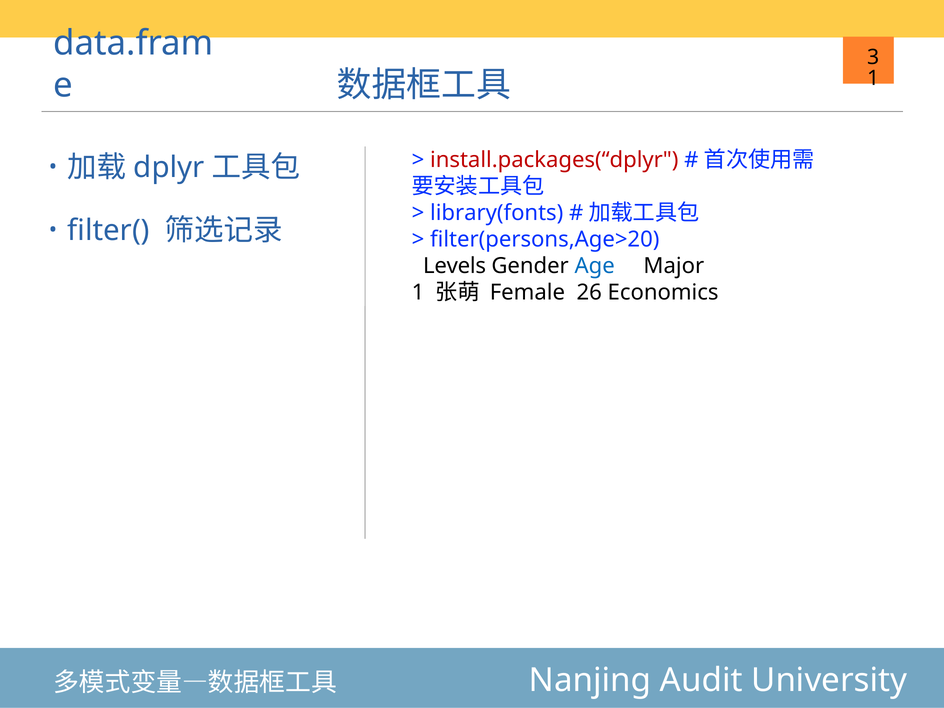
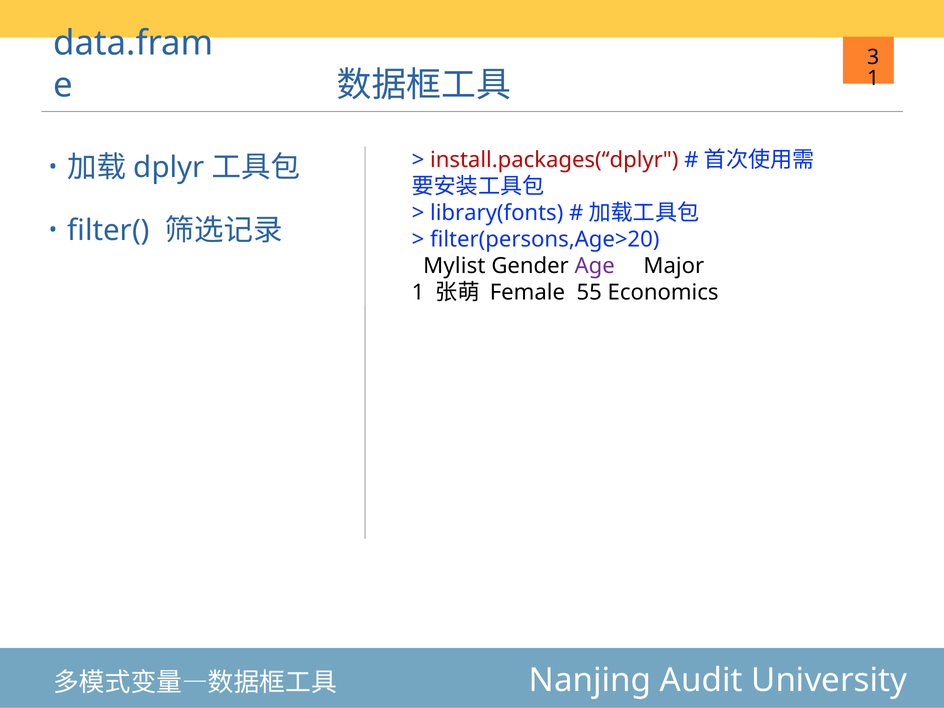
Levels: Levels -> Mylist (454, 266)
Age colour: blue -> purple (595, 266)
26: 26 -> 55 (589, 293)
